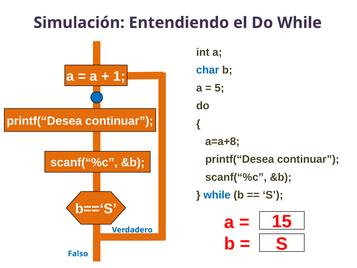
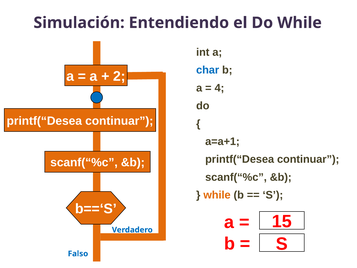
1: 1 -> 2 (119, 76)
5: 5 -> 4 (219, 88)
a=a+8: a=a+8 -> a=a+1 (222, 141)
while colour: blue -> orange (217, 195)
